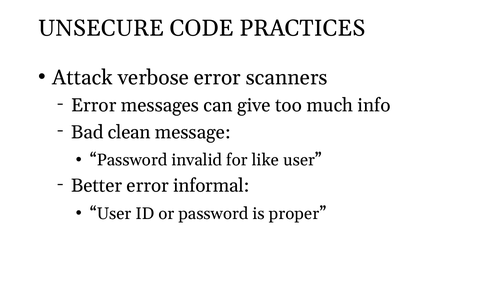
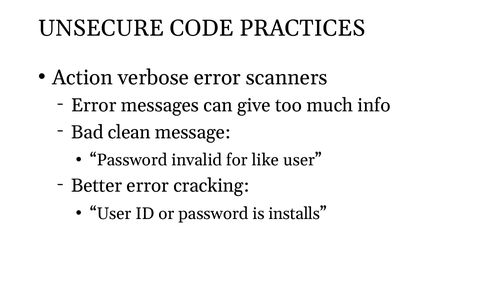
Attack: Attack -> Action (83, 78)
informal: informal -> cracking (211, 186)
proper: proper -> installs (298, 214)
